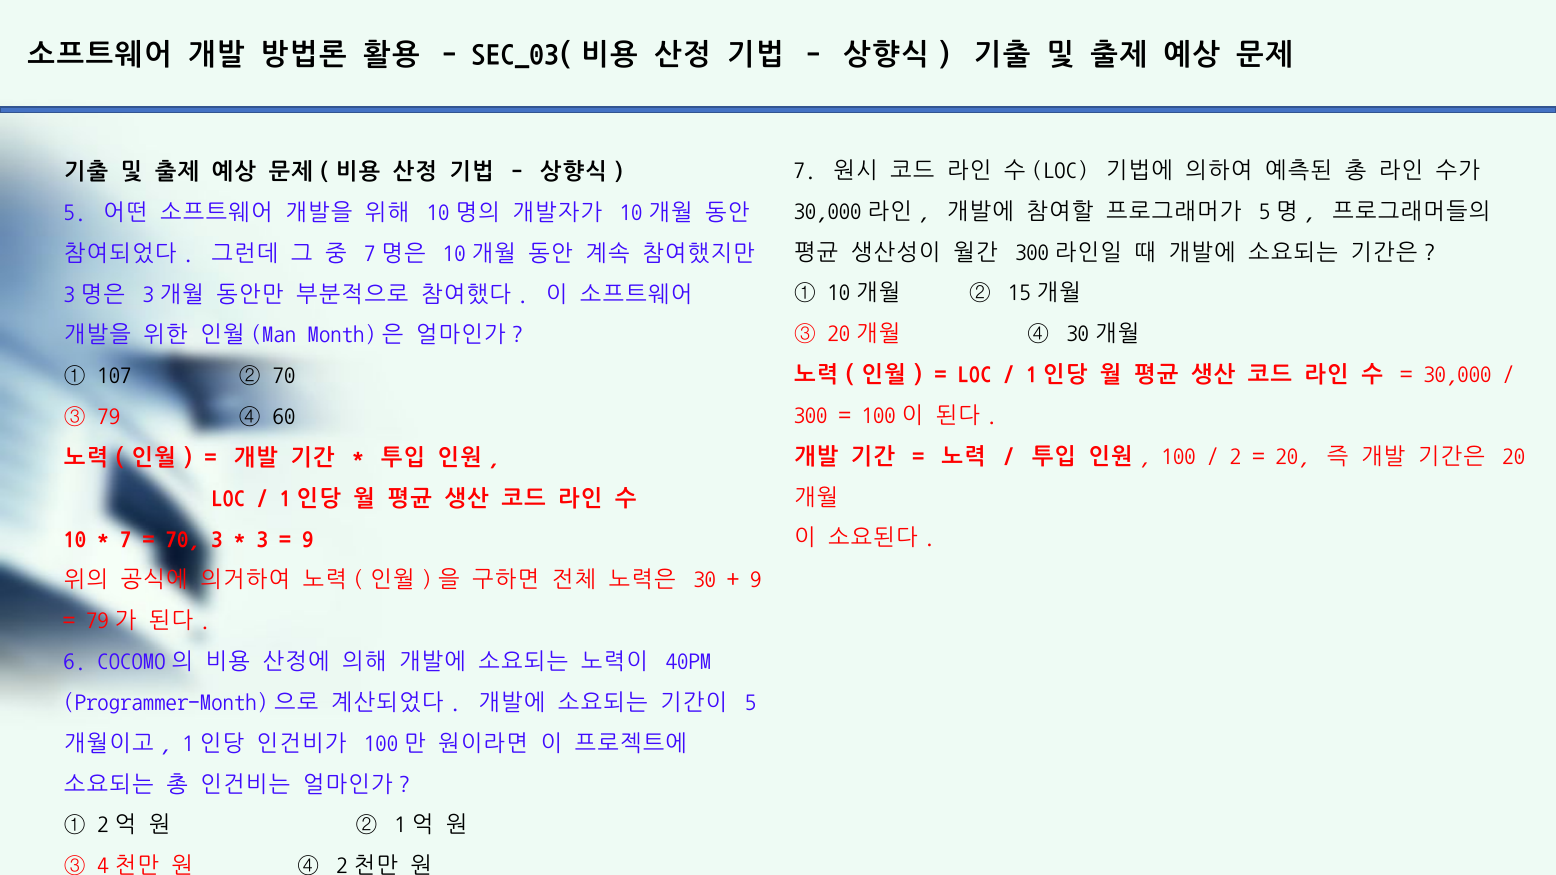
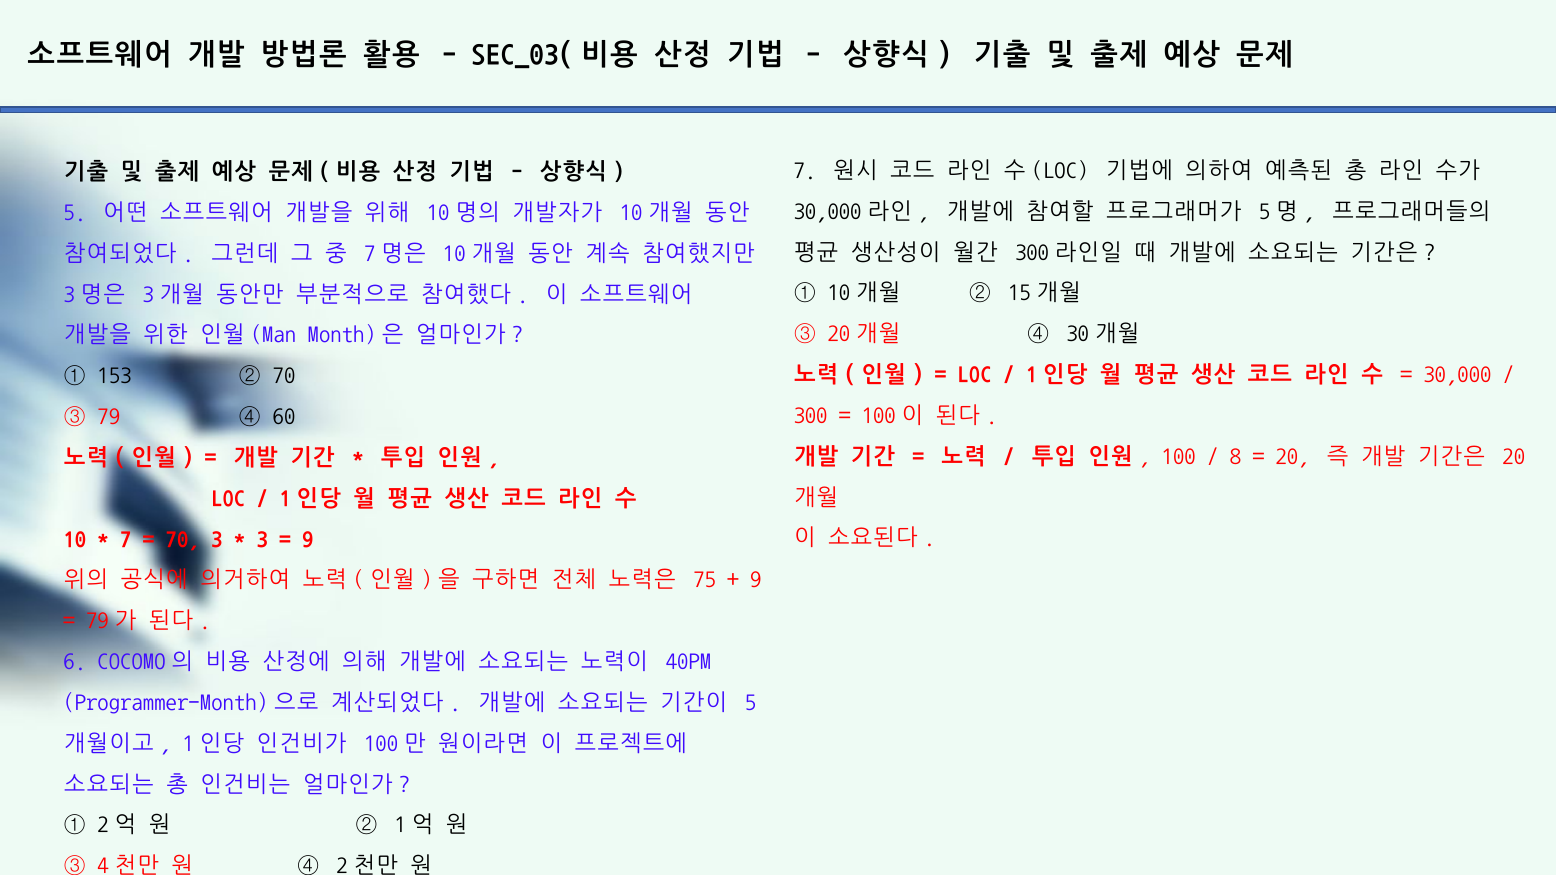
107: 107 -> 153 (115, 375)
2: 2 -> 8 (1236, 456)
30: 30 -> 75 (705, 580)
